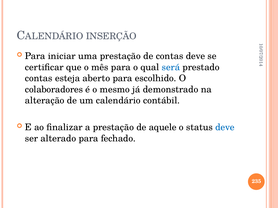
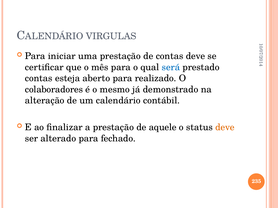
INSERÇÃO: INSERÇÃO -> VIRGULAS (111, 36)
escolhido: escolhido -> realizado (156, 78)
deve colour: blue -> orange (225, 128)
